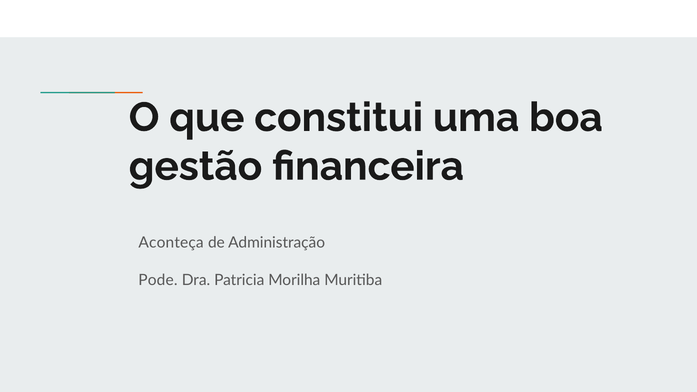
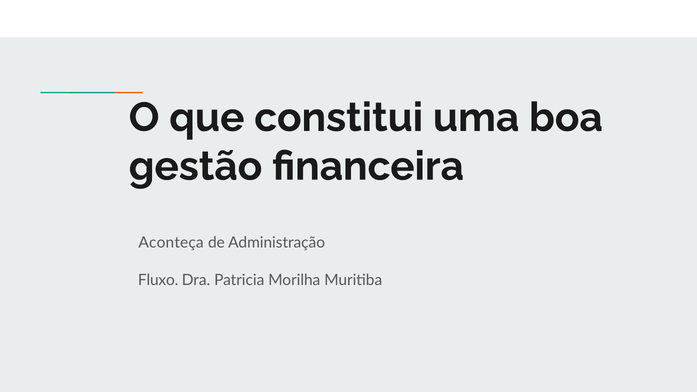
Pode: Pode -> Fluxo (158, 280)
